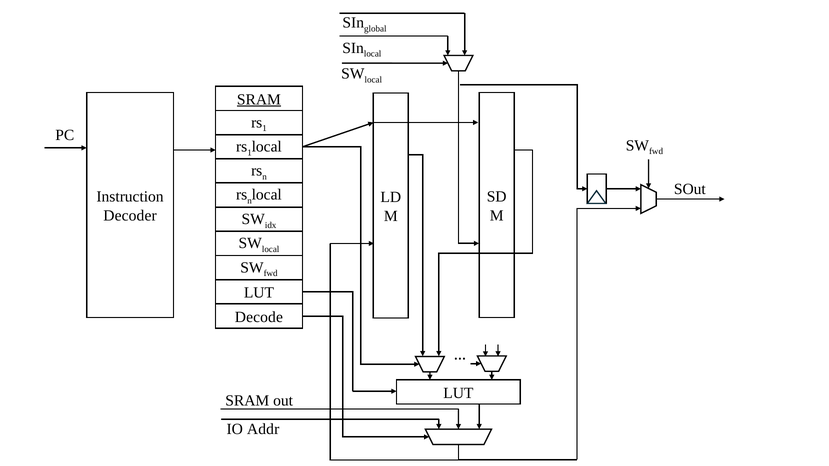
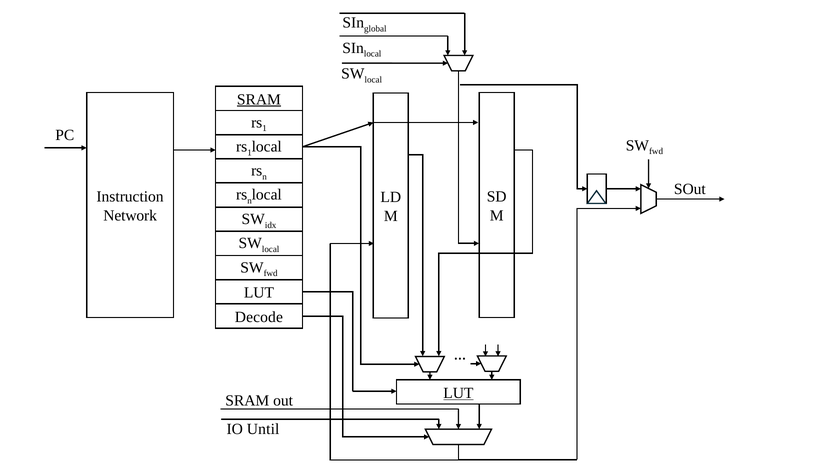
Decoder: Decoder -> Network (130, 216)
LUT underline: none -> present (458, 393)
Addr: Addr -> Until (263, 430)
